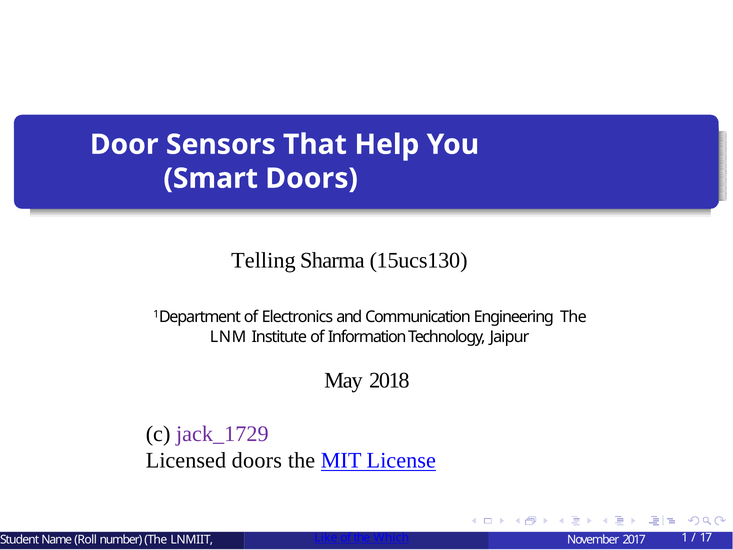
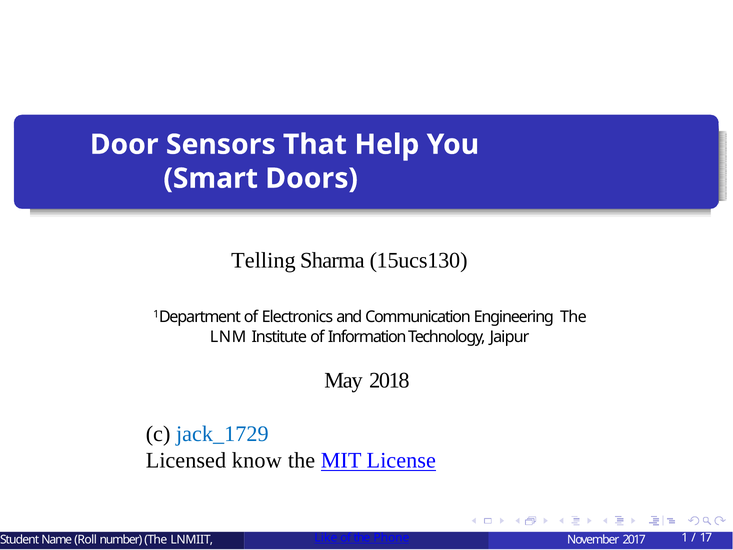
jack_1729 colour: purple -> blue (222, 434)
Licensed doors: doors -> know (257, 461)
Which: Which -> Phone (391, 538)
